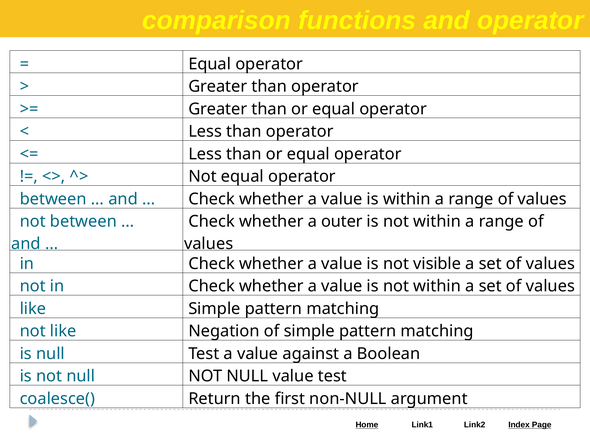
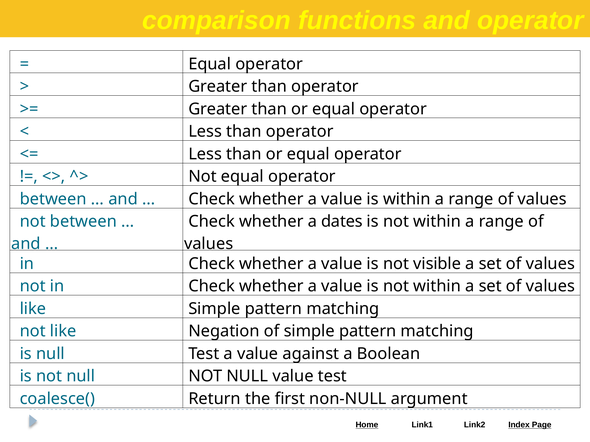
outer: outer -> dates (342, 222)
